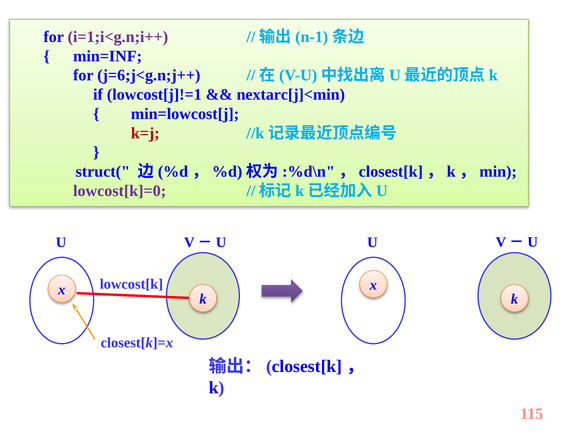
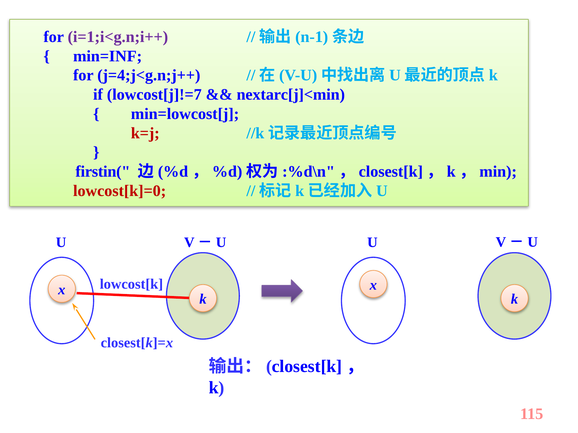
j=6;j<g.n;j++: j=6;j<g.n;j++ -> j=4;j<g.n;j++ (149, 75)
lowcost[j]!=1: lowcost[j]!=1 -> lowcost[j]!=7 (154, 95)
struct(: struct( -> firstin( (103, 172)
lowcost[k]=0 colour: purple -> red (120, 191)
